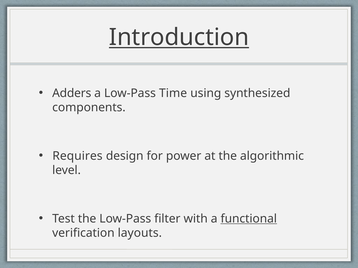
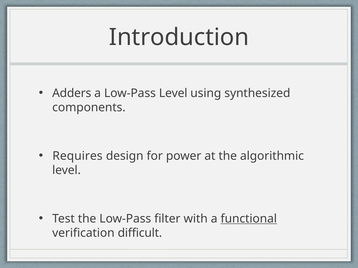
Introduction underline: present -> none (179, 37)
Low-Pass Time: Time -> Level (173, 93)
layouts: layouts -> difficult (140, 233)
